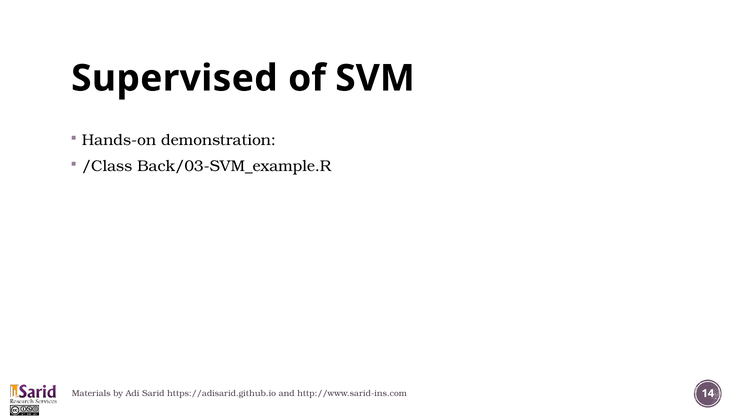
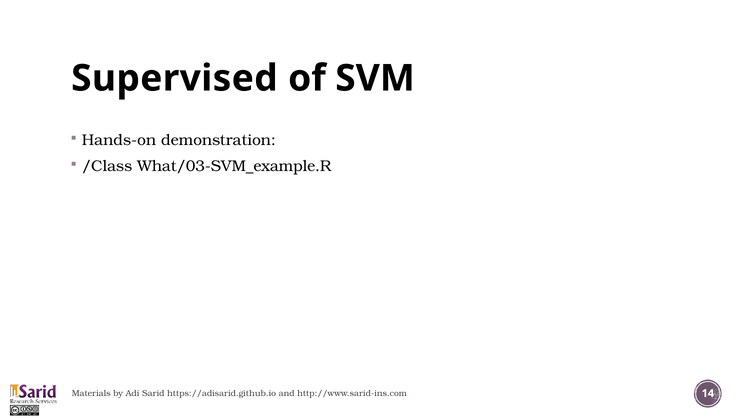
Back/03-SVM_example.R: Back/03-SVM_example.R -> What/03-SVM_example.R (234, 166)
